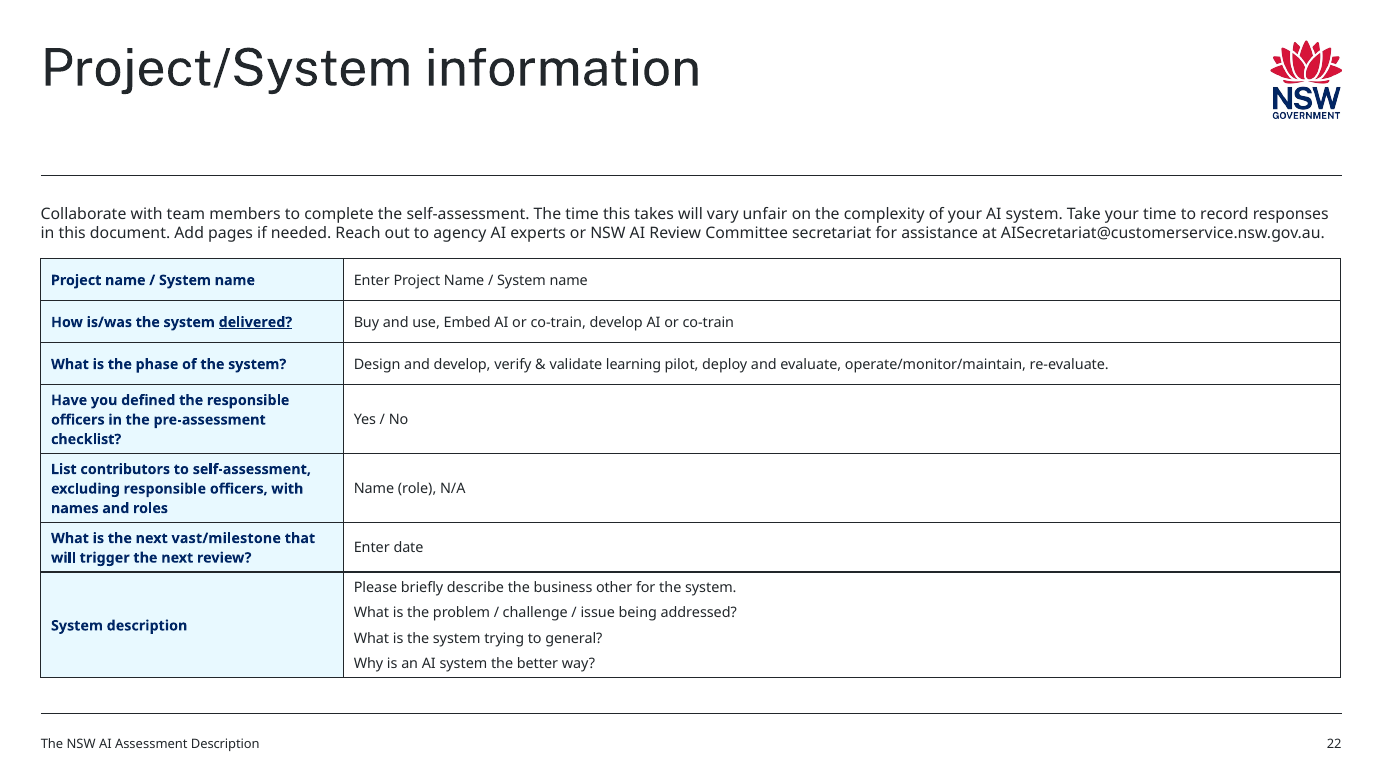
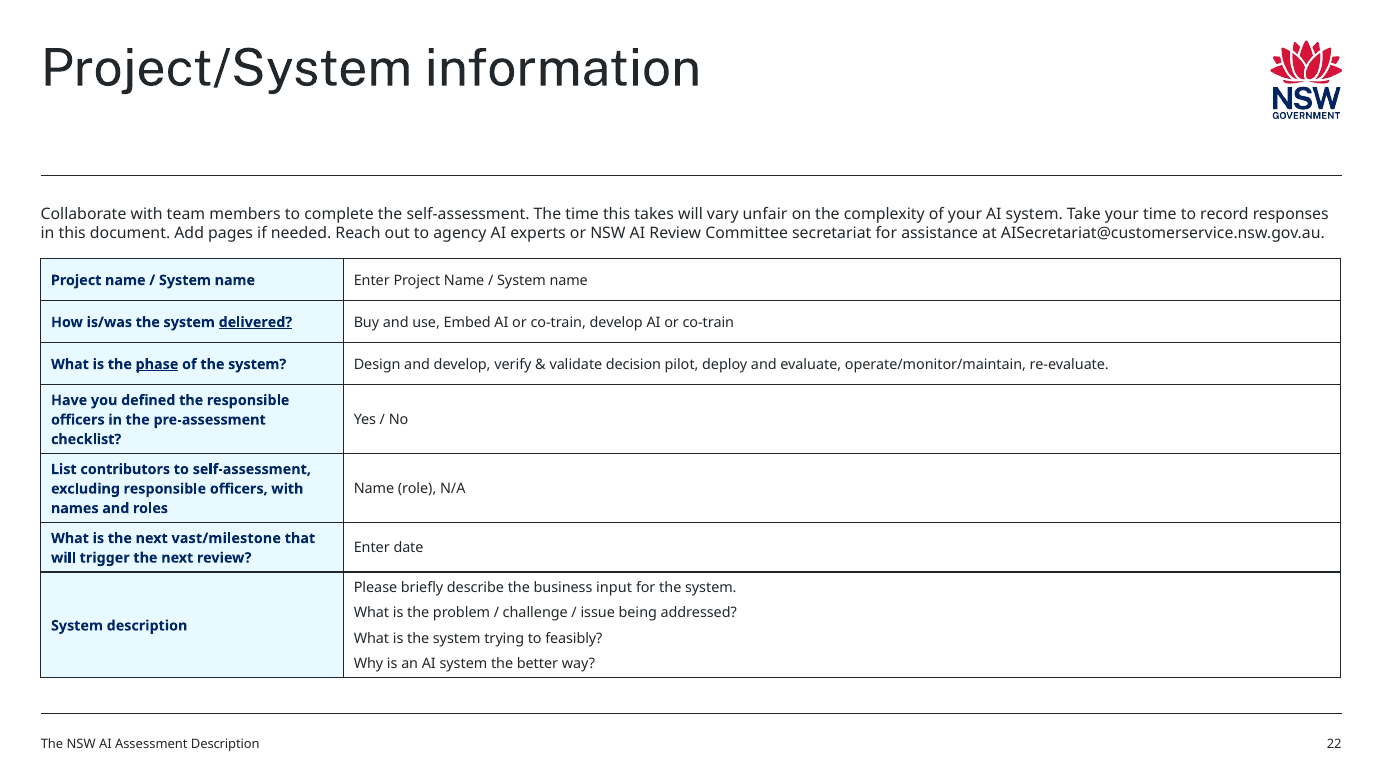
phase underline: none -> present (157, 364)
learning: learning -> decision (634, 364)
other: other -> input (614, 588)
general: general -> feasibly (574, 638)
